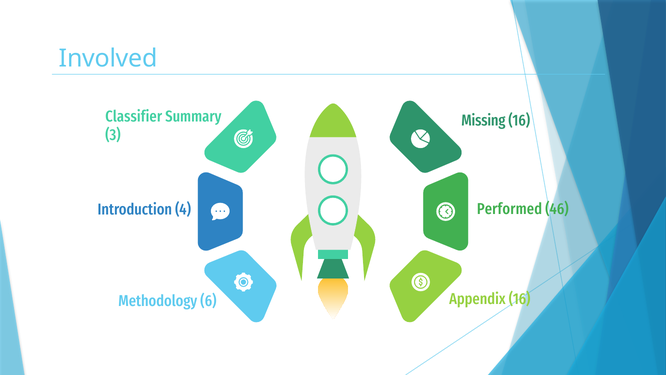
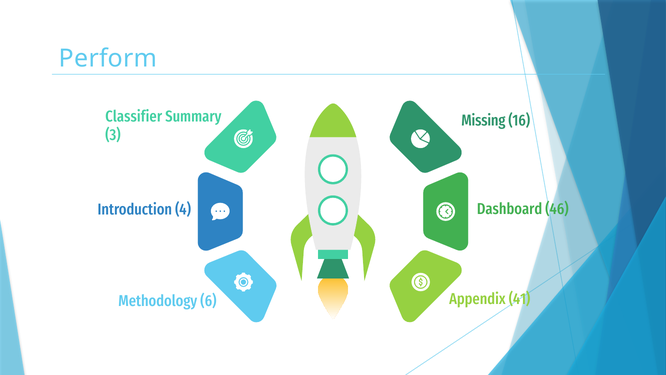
Involved: Involved -> Perform (108, 58)
Performed: Performed -> Dashboard (510, 209)
Appendix 16: 16 -> 41 (520, 299)
